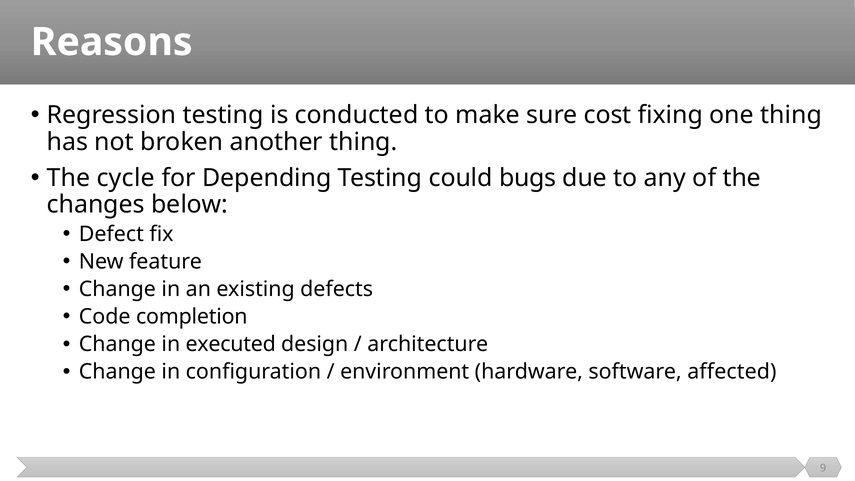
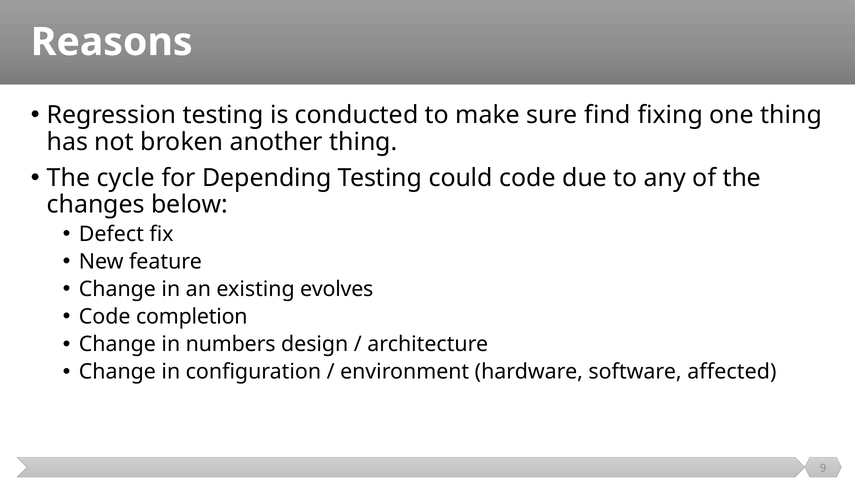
cost: cost -> find (607, 115)
could bugs: bugs -> code (527, 178)
defects: defects -> evolves (337, 289)
executed: executed -> numbers (231, 344)
